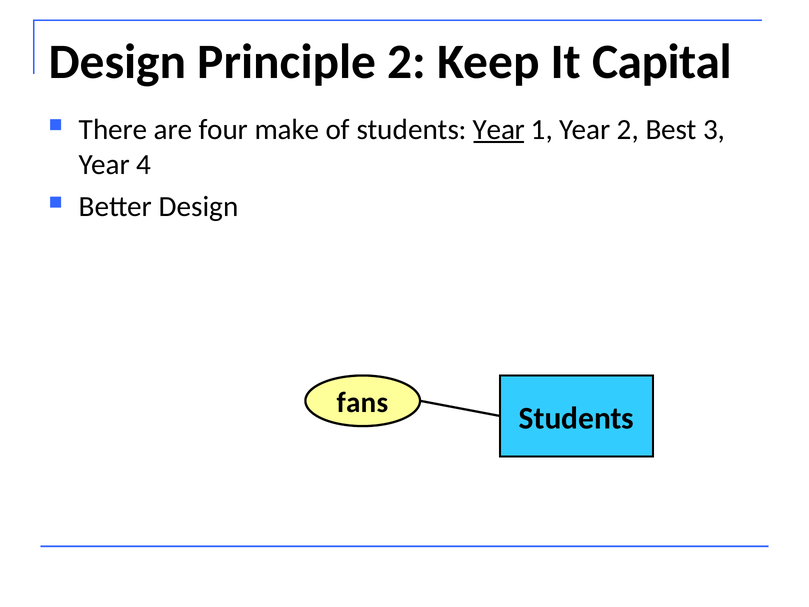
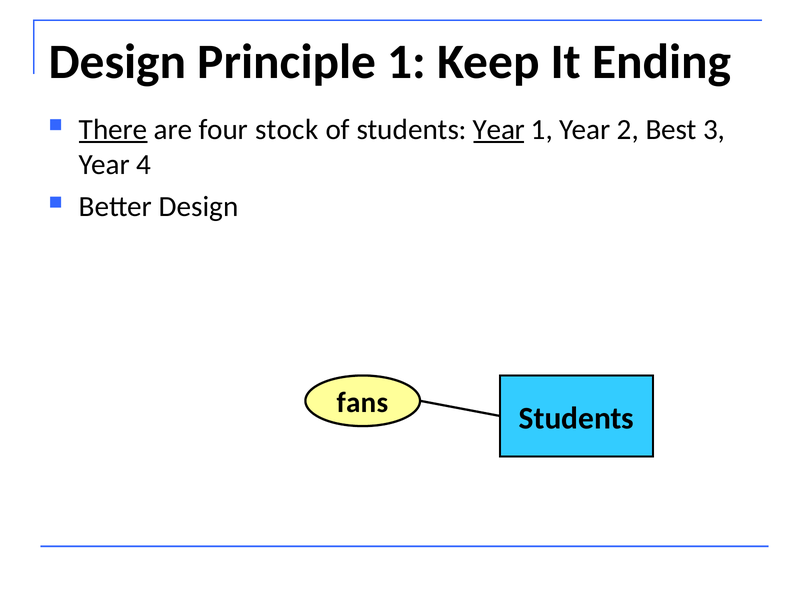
Principle 2: 2 -> 1 (407, 62)
Capital: Capital -> Ending (662, 62)
There underline: none -> present (113, 129)
make: make -> stock (287, 129)
